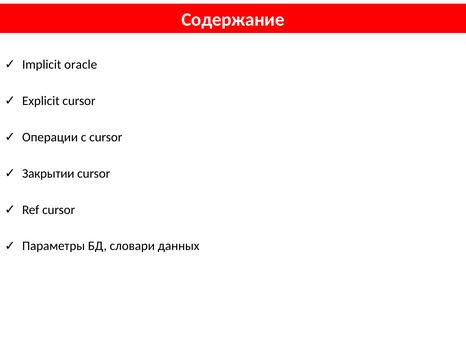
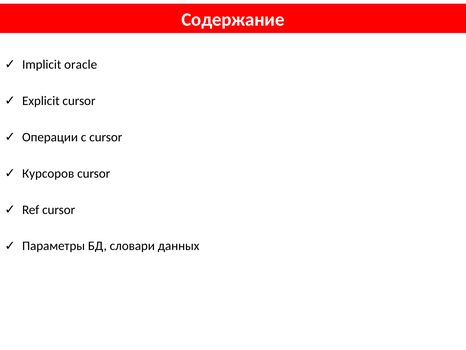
Закрытии: Закрытии -> Курсоров (48, 173)
